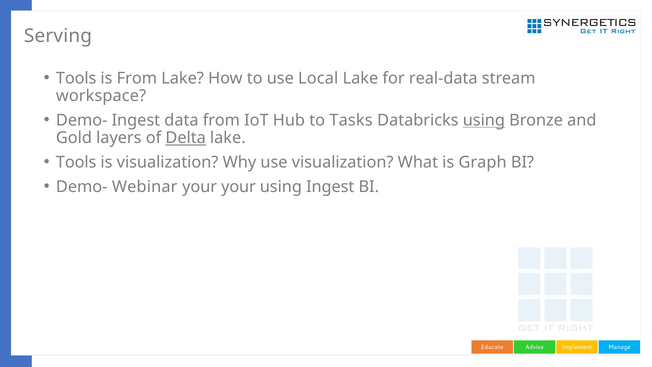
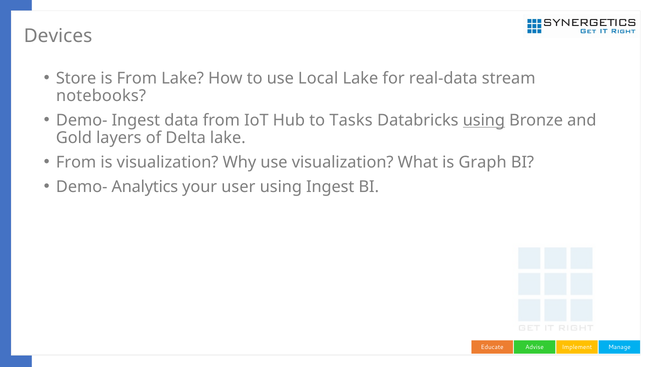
Serving: Serving -> Devices (58, 36)
Tools: Tools -> Store (76, 78)
workspace: workspace -> notebooks (101, 96)
Delta underline: present -> none (186, 138)
Tools: Tools -> From (76, 162)
Webinar: Webinar -> Analytics (145, 187)
your your: your -> user (238, 187)
